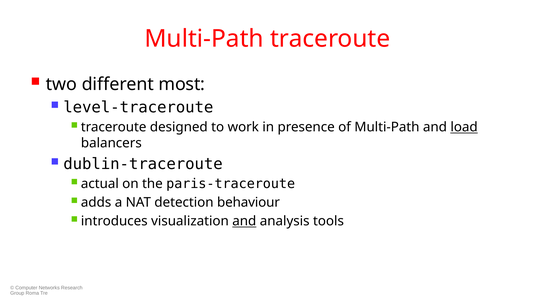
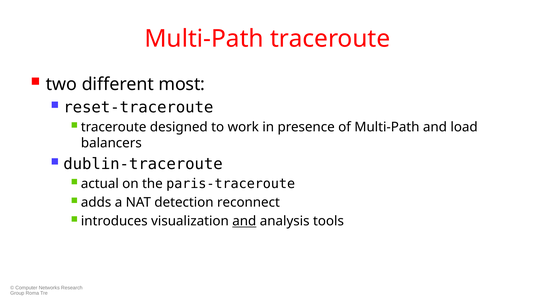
level-traceroute: level-traceroute -> reset-traceroute (138, 107)
load underline: present -> none (464, 127)
behaviour: behaviour -> reconnect (248, 202)
